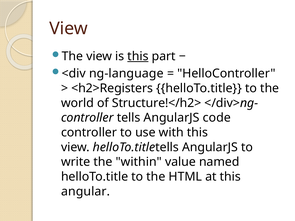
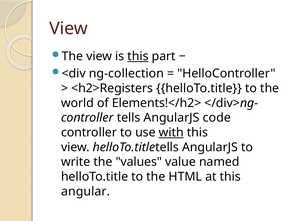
ng-language: ng-language -> ng-collection (126, 74)
Structure!</h2>: Structure!</h2> -> Elements!</h2> (157, 103)
with underline: none -> present (171, 133)
within: within -> values (139, 162)
